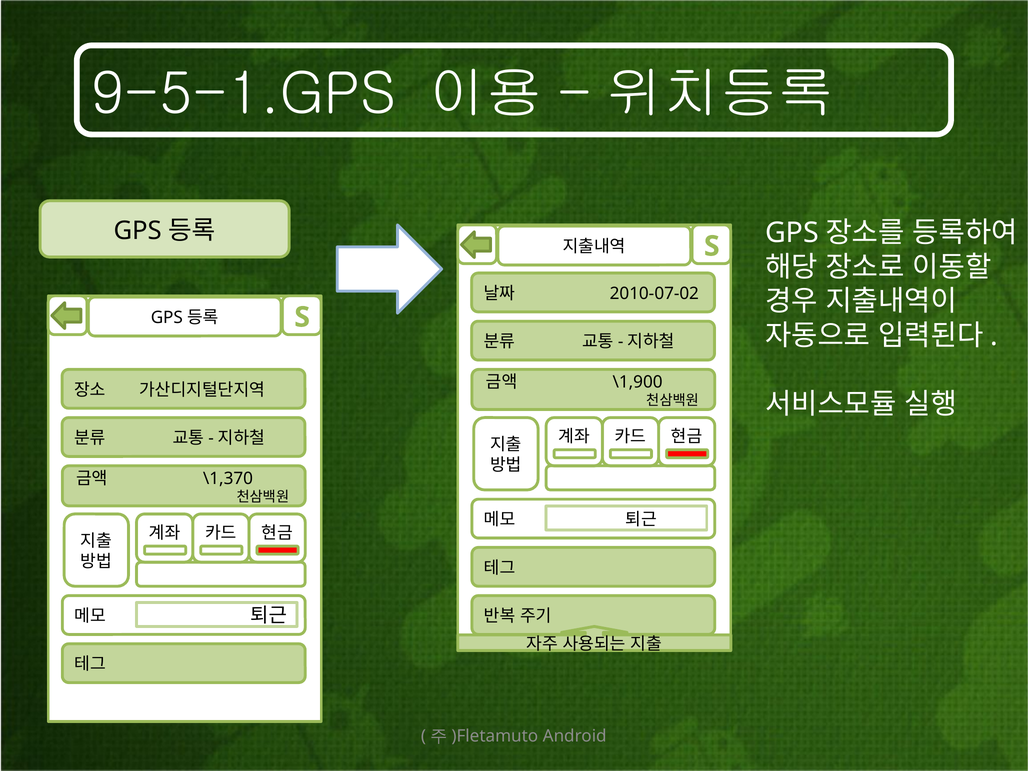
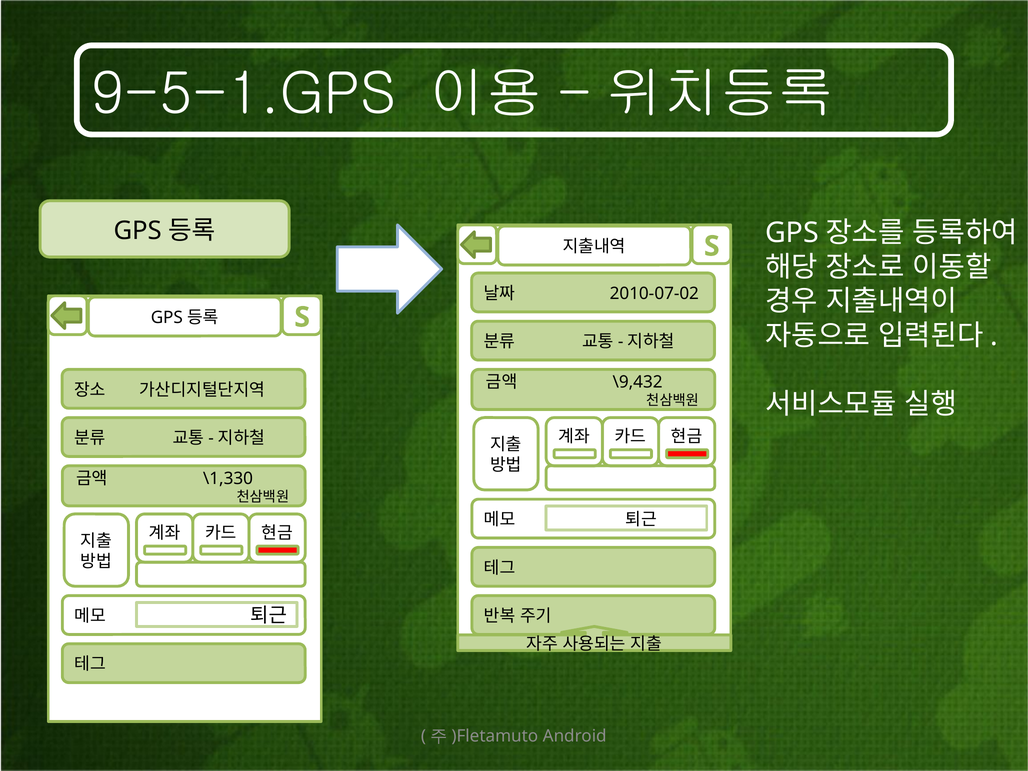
\1,900: \1,900 -> \9,432 (638, 382)
\1,370: \1,370 -> \1,330 (228, 478)
